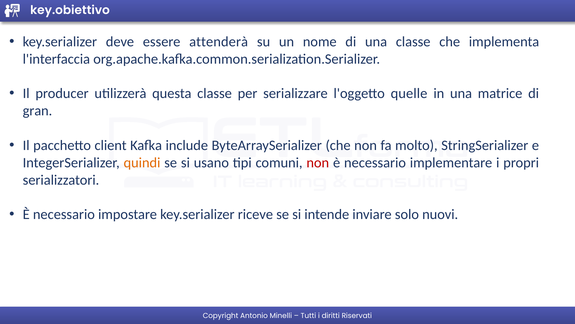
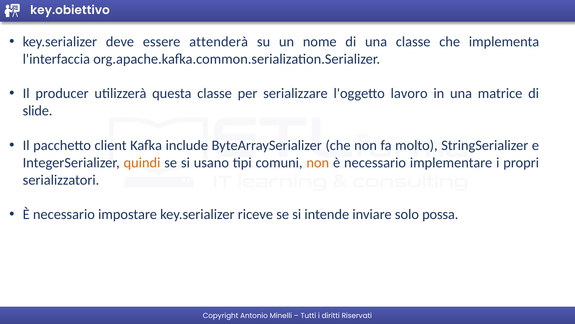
quelle: quelle -> lavoro (409, 93)
gran: gran -> slide (38, 111)
non colour: red -> orange (318, 162)
nuovi: nuovi -> possa (440, 214)
